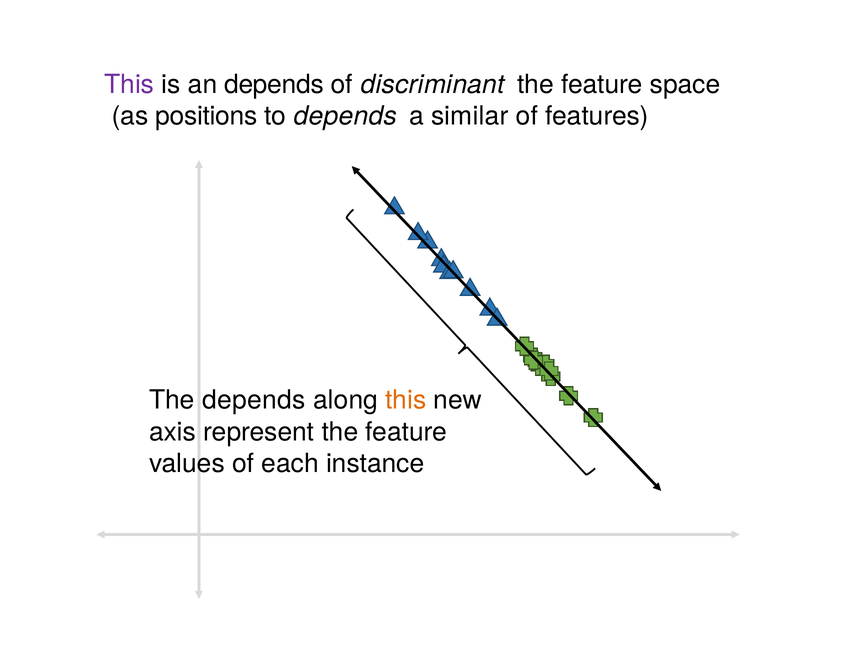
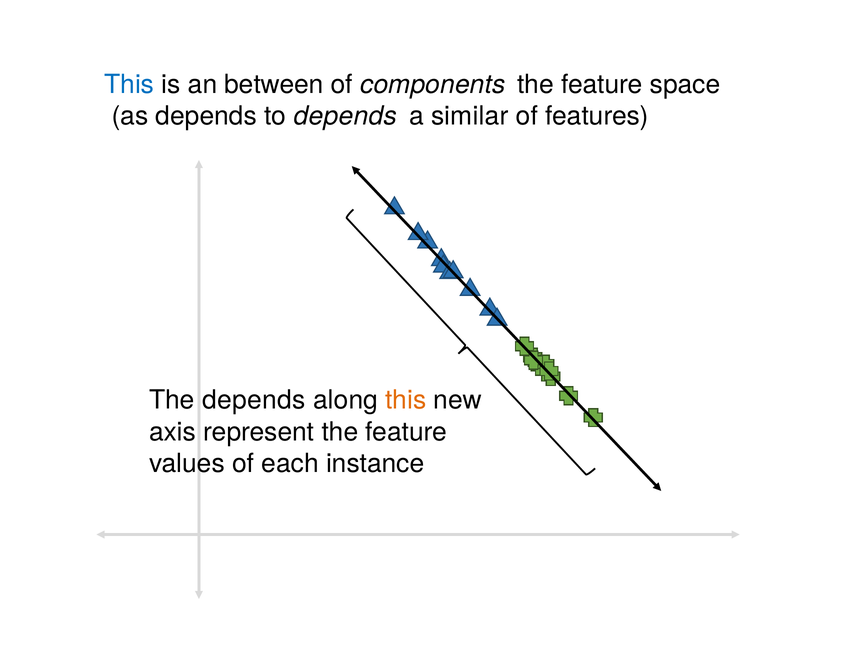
This colour: purple -> blue (129, 84)
an depends: depends -> between (274, 84)
discriminant: discriminant -> components (433, 84)
as positions: positions -> depends (206, 116)
